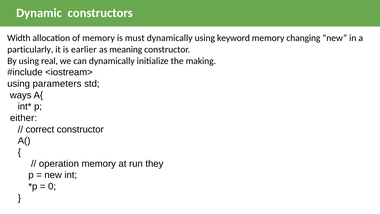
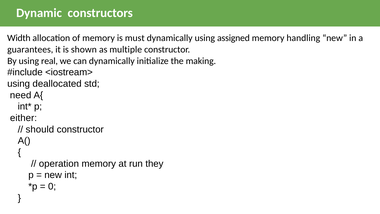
keyword: keyword -> assigned (233, 38)
changing: changing -> handling (303, 38)
particularly: particularly -> guarantees (30, 49)
earlier: earlier -> shown (84, 49)
meaning: meaning -> multiple (126, 49)
parameters: parameters -> deallocated (57, 84)
ways: ways -> need (21, 95)
correct: correct -> should (40, 129)
